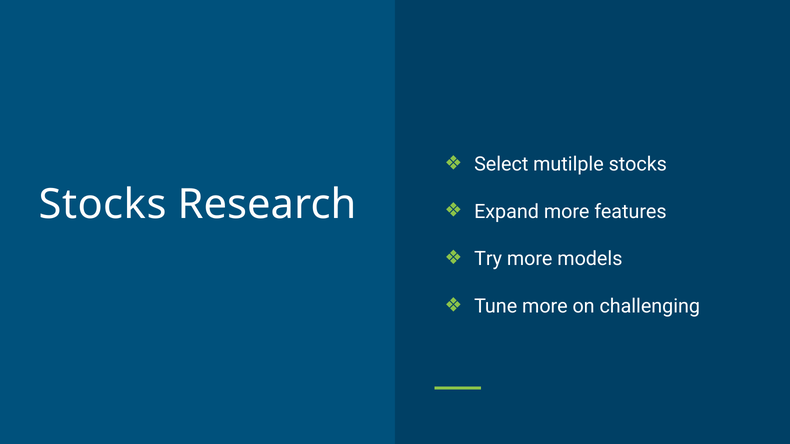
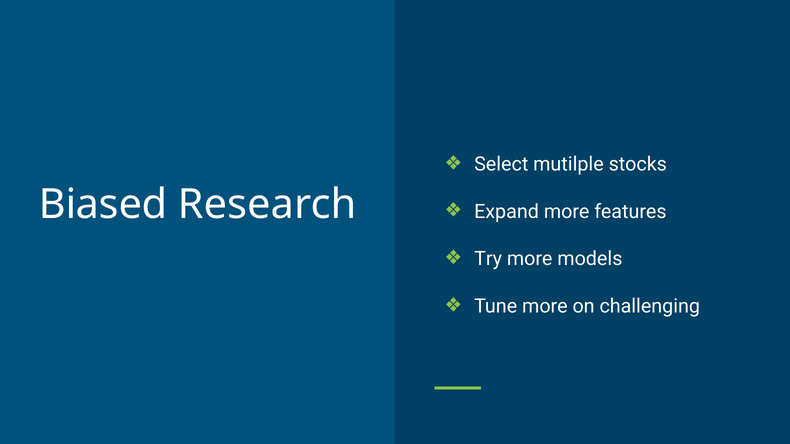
Stocks: Stocks -> Biased (103, 205)
